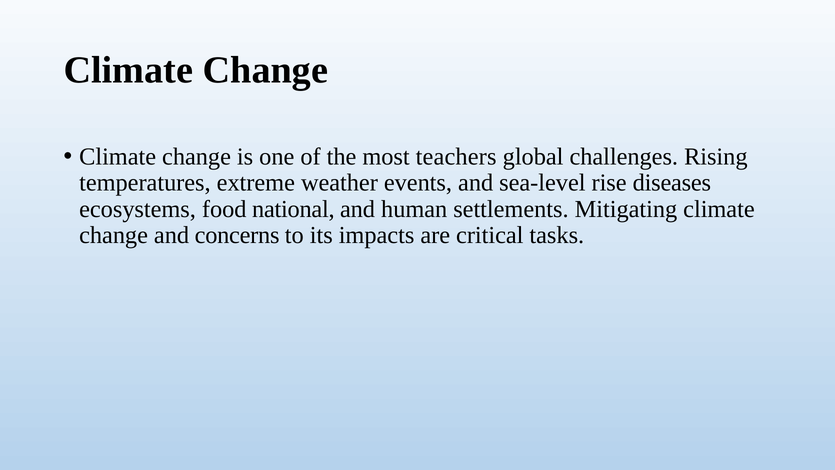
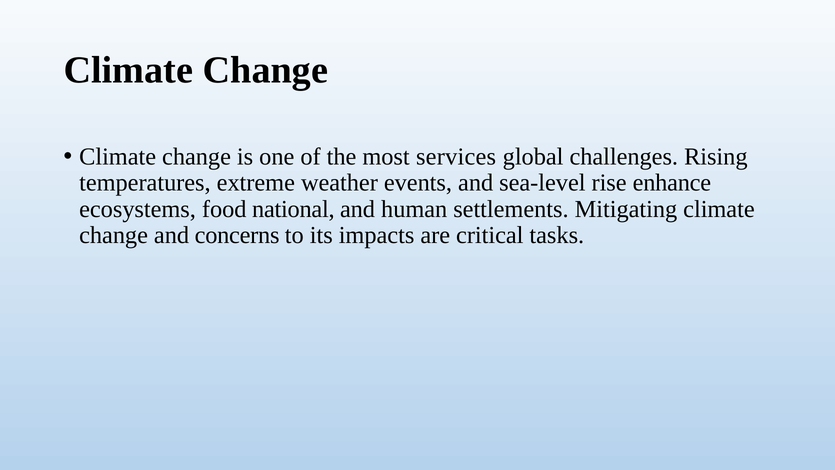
teachers: teachers -> services (456, 156)
diseases: diseases -> enhance (672, 183)
